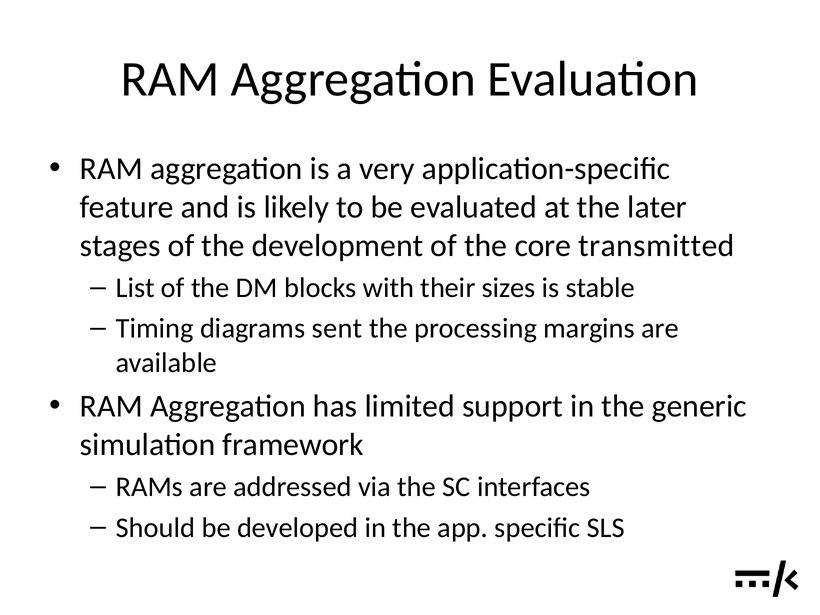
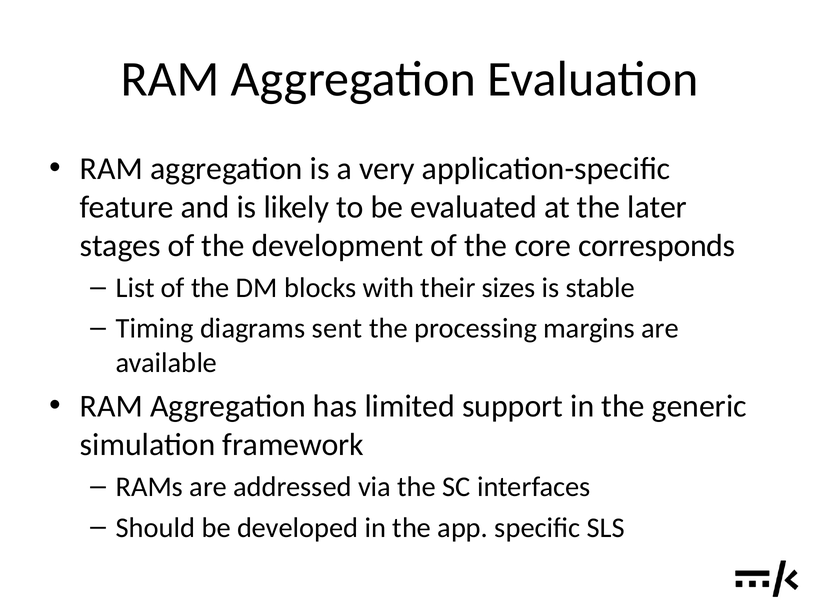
transmitted: transmitted -> corresponds (657, 246)
